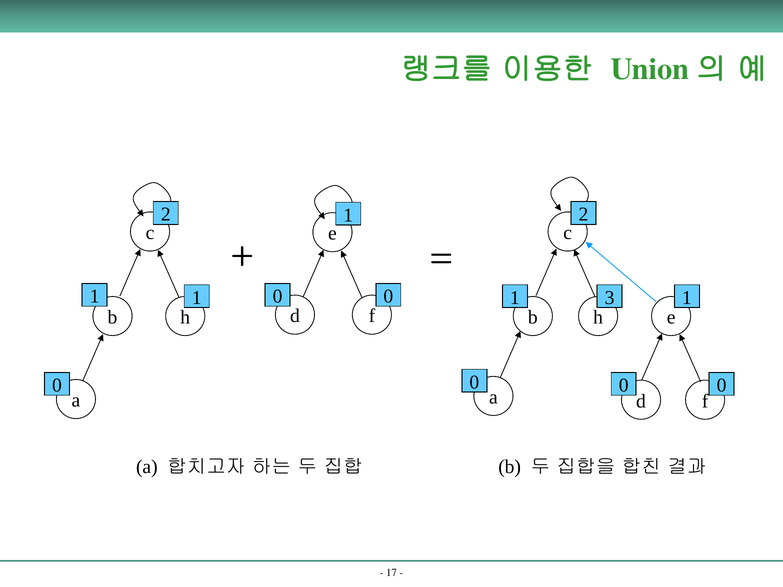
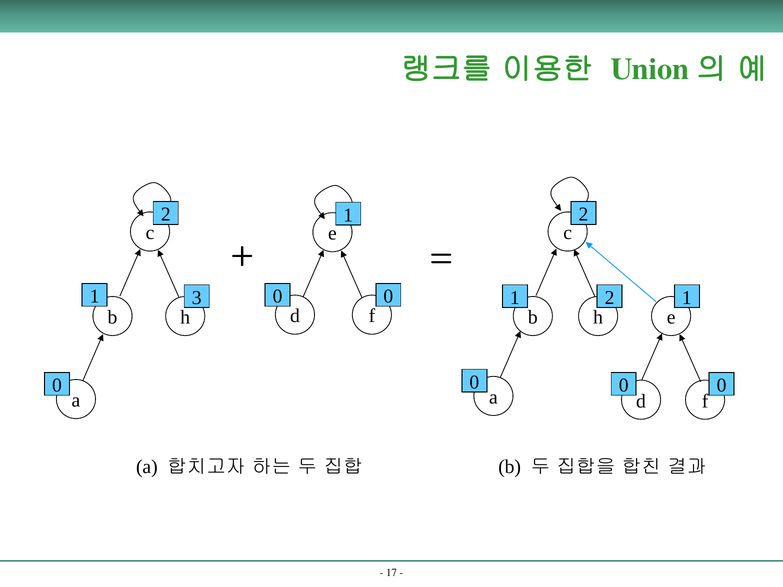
1: 1 -> 3 (197, 298)
1 3: 3 -> 2 (610, 298)
